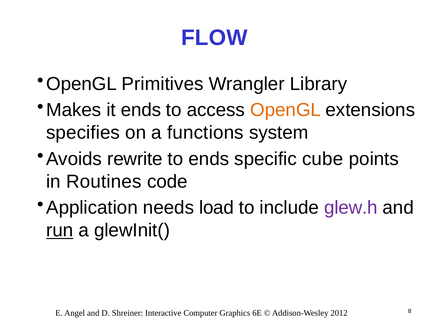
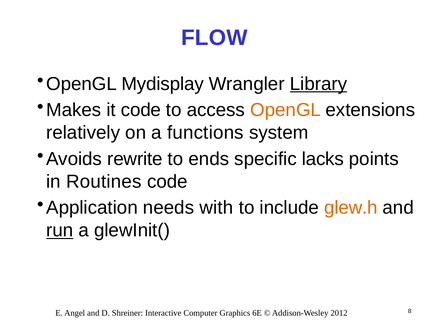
Primitives: Primitives -> Mydisplay (163, 84)
Library underline: none -> present (319, 84)
it ends: ends -> code (141, 110)
specifies: specifies -> relatively (83, 133)
cube: cube -> lacks (323, 159)
load: load -> with (216, 208)
glew.h colour: purple -> orange (351, 208)
